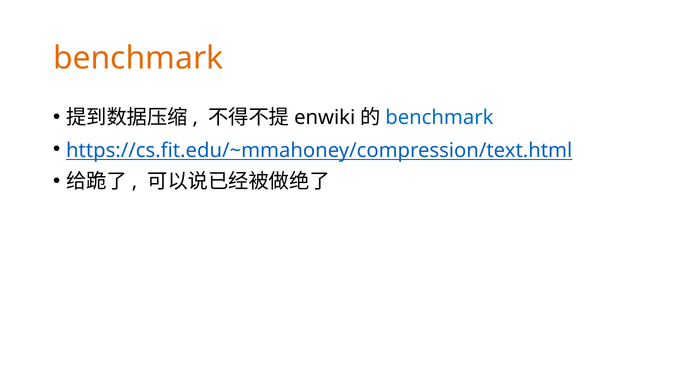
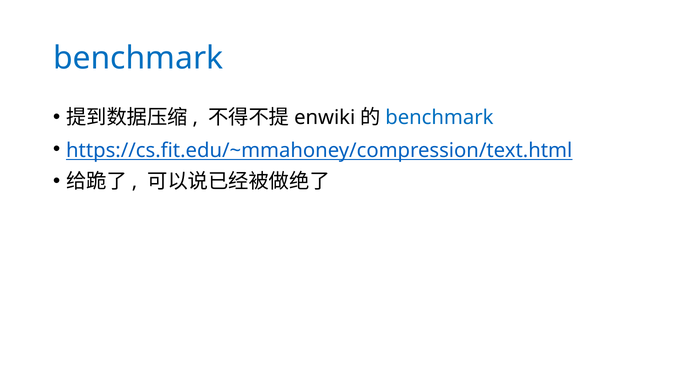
benchmark colour: orange -> blue (138, 58)
